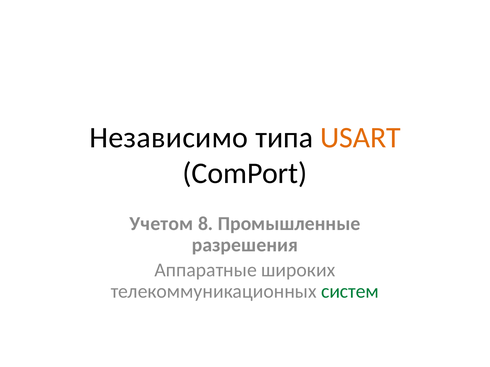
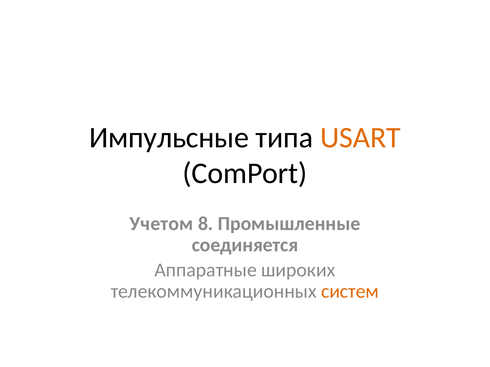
Независимо: Независимо -> Импульсные (169, 138)
разрешения: разрешения -> соединяется (245, 245)
систем colour: green -> orange (350, 292)
